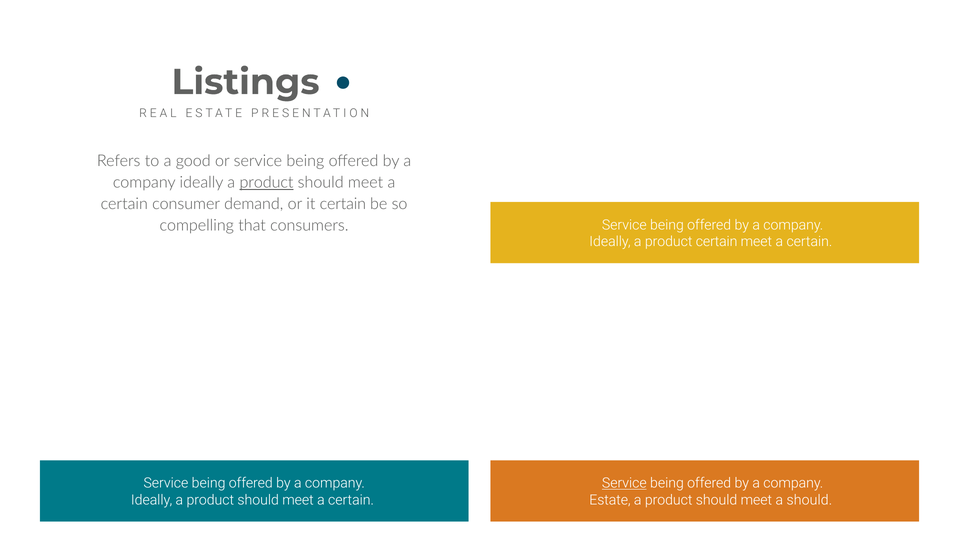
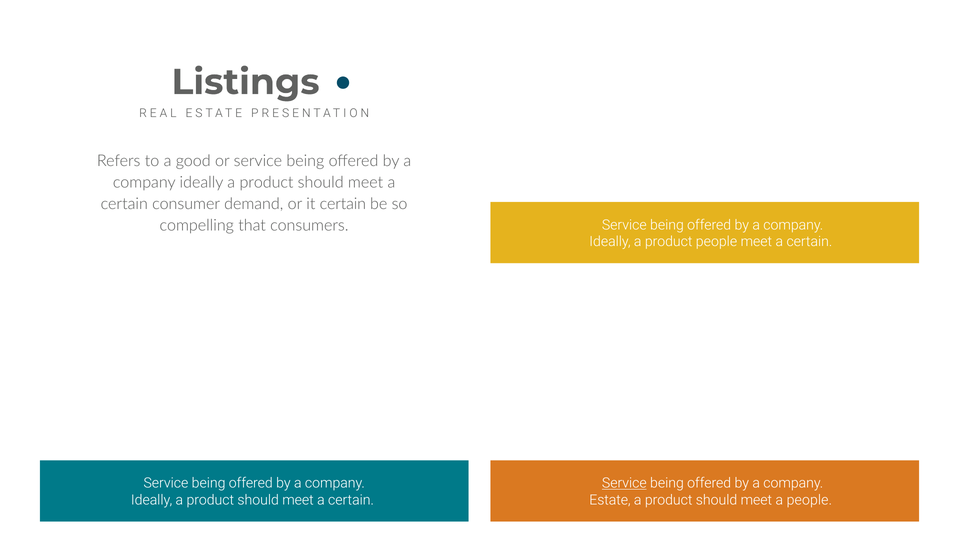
product underline: present -> none (266, 183)
product certain: certain -> people (717, 242)
a should: should -> people (809, 501)
